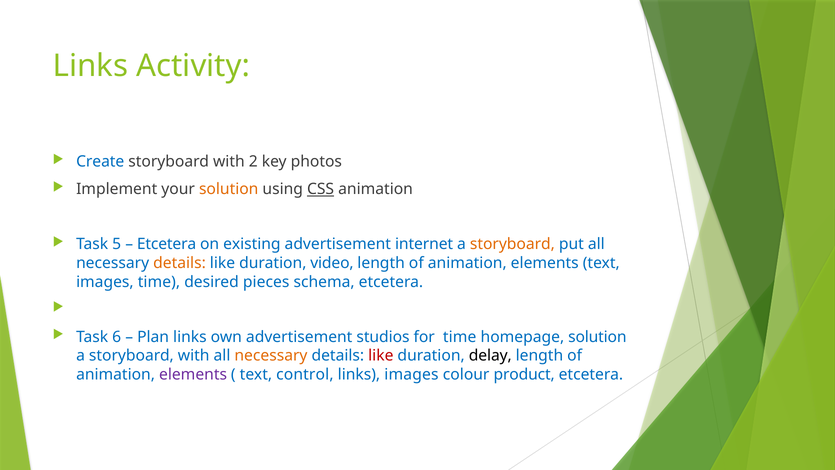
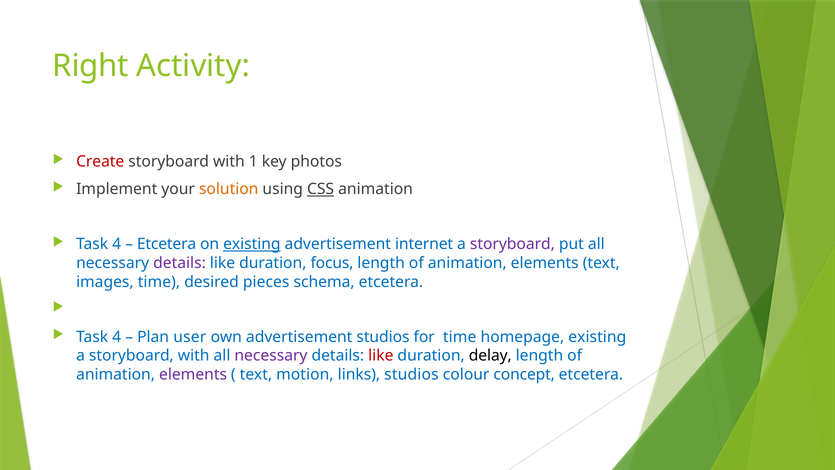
Links: Links -> Right (90, 66)
Create colour: blue -> red (100, 162)
2: 2 -> 1 (253, 162)
5: 5 -> 4 (117, 244)
existing underline: none -> present (252, 244)
storyboard colour: orange -> purple (512, 244)
details colour: orange -> purple (180, 263)
video: video -> focus (332, 263)
6: 6 -> 4 (117, 337)
Plan links: links -> user (190, 337)
homepage solution: solution -> existing (597, 337)
necessary colour: orange -> purple (271, 355)
control: control -> motion (305, 374)
links images: images -> studios (411, 374)
product: product -> concept (524, 374)
